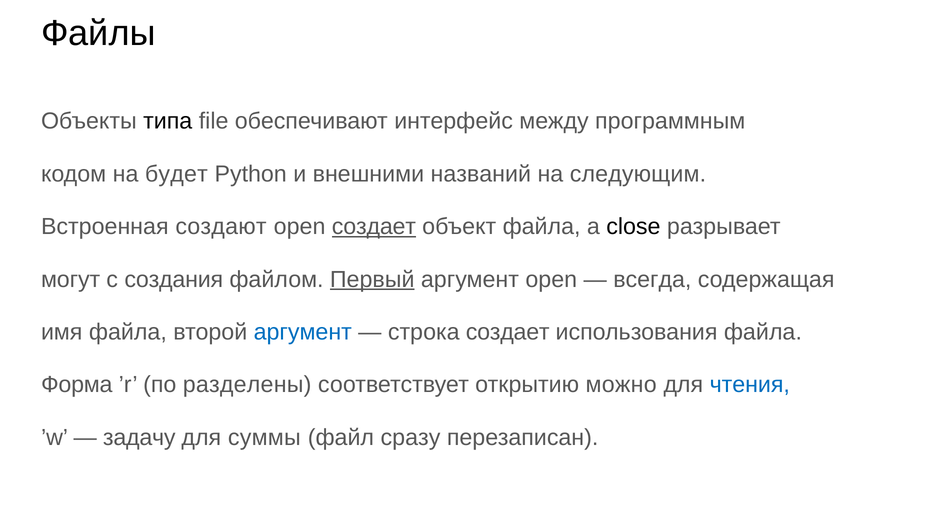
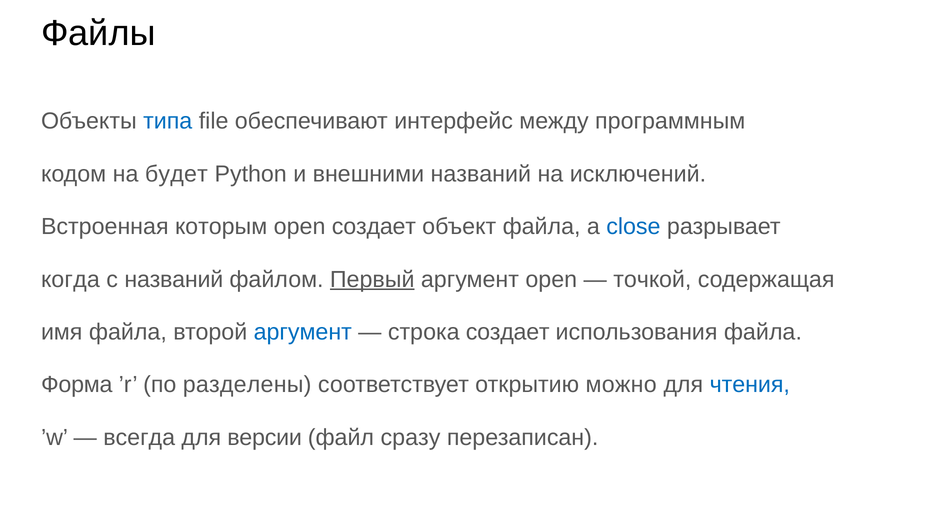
типа colour: black -> blue (168, 121)
следующим: следующим -> исключений (638, 174)
создают: создают -> которым (221, 227)
создает underline: present -> none (374, 227)
close colour: black -> blue (633, 227)
могут: могут -> когда (70, 279)
с создания: создания -> названий (174, 279)
всегда: всегда -> точкой (652, 279)
задачу: задачу -> всегда (139, 438)
суммы: суммы -> версии (265, 438)
